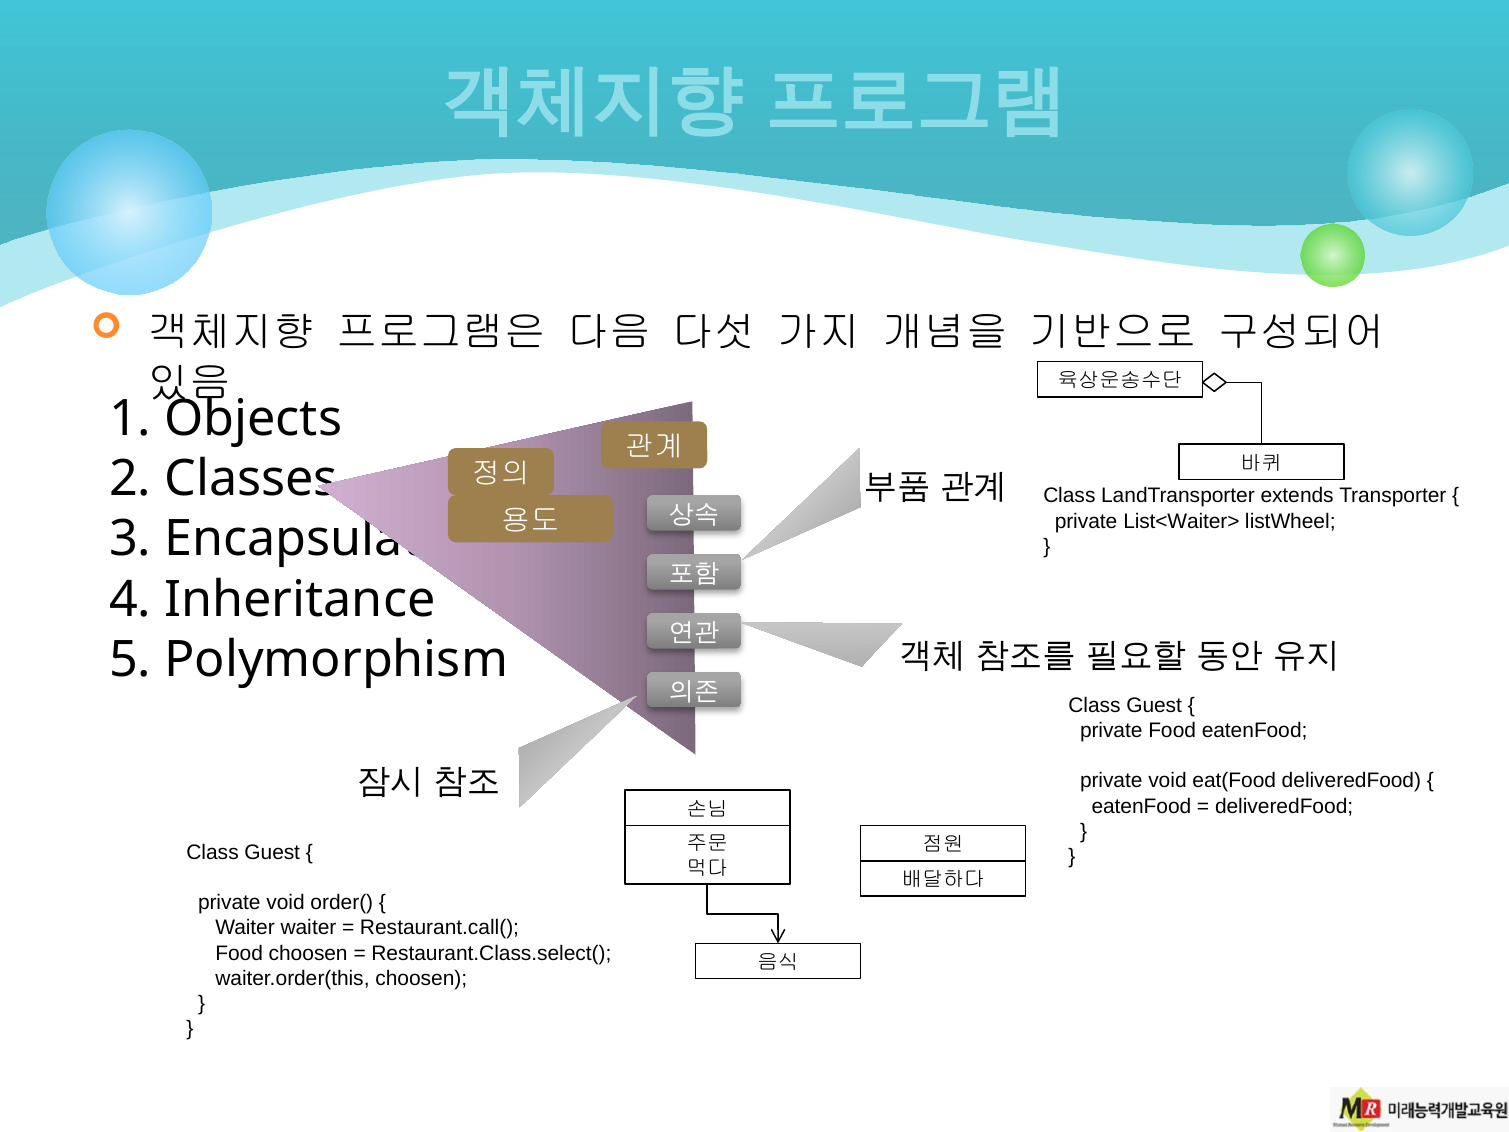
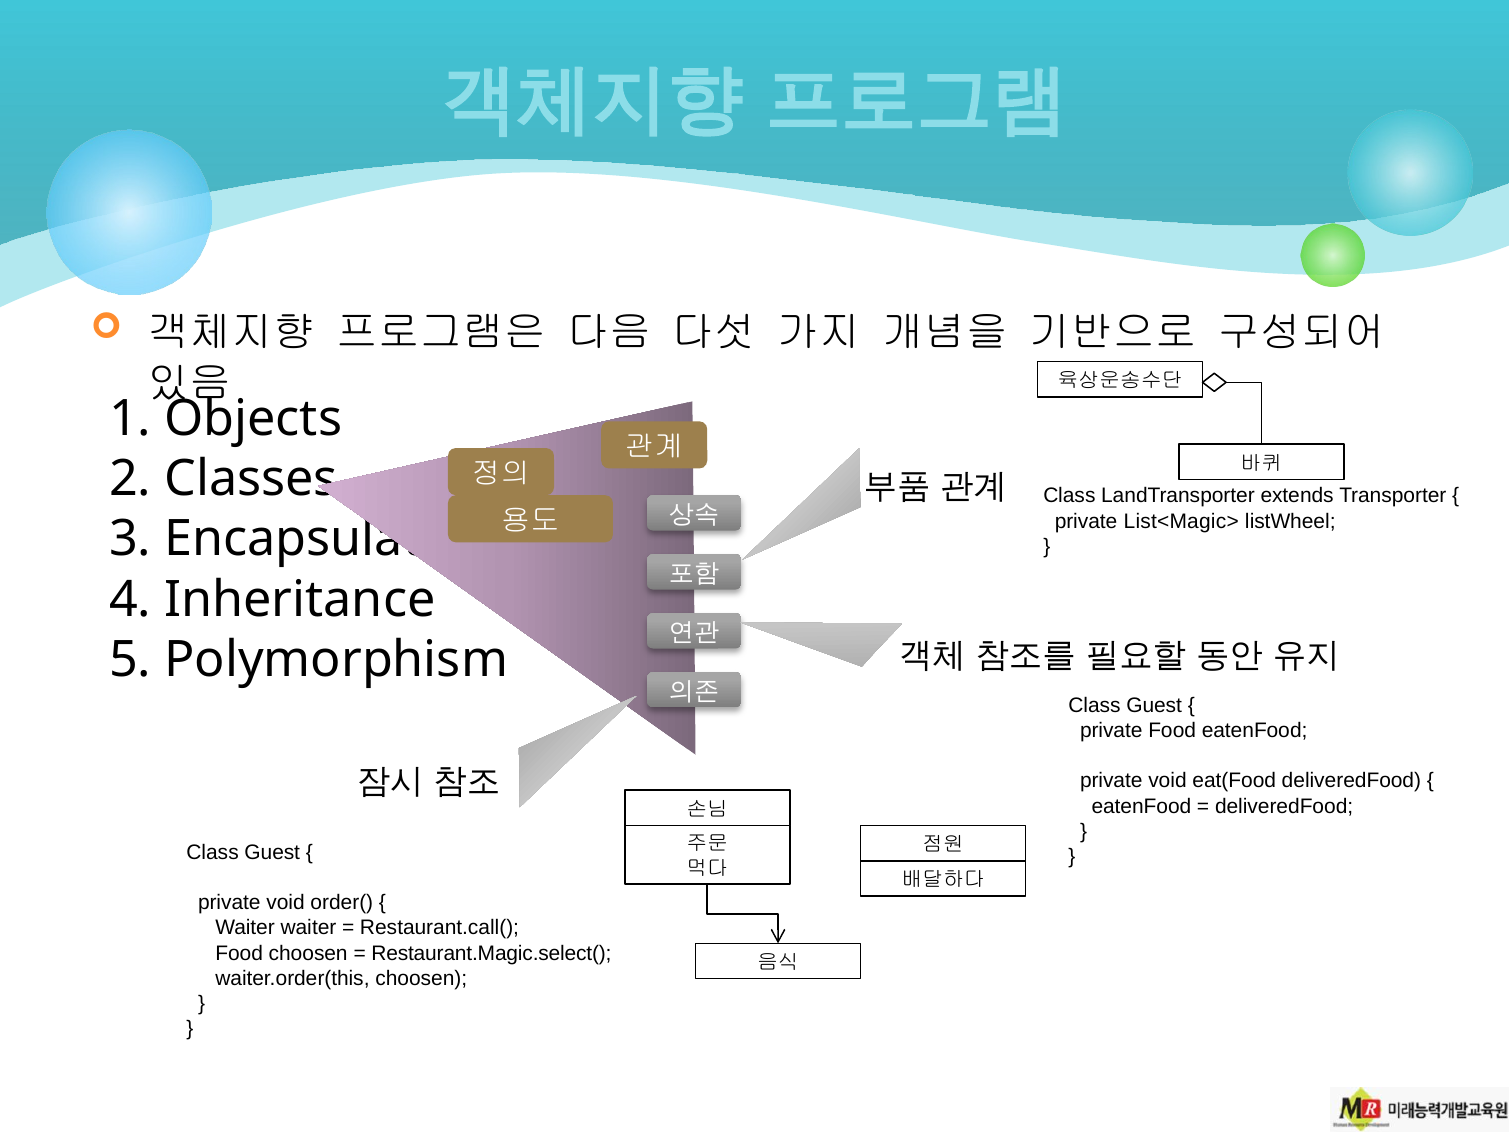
List<Waiter>: List<Waiter> -> List<Magic> (1181, 521)
Restaurant.Class.select(: Restaurant.Class.select( -> Restaurant.Magic.select( (491, 953)
